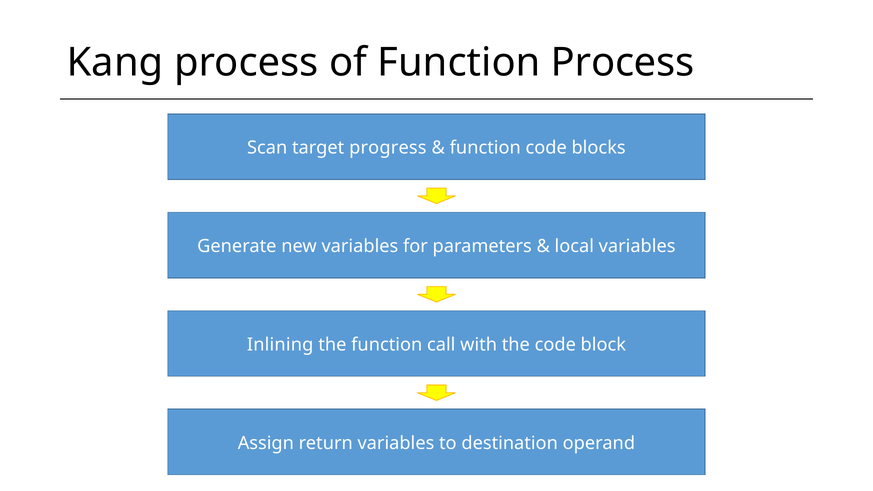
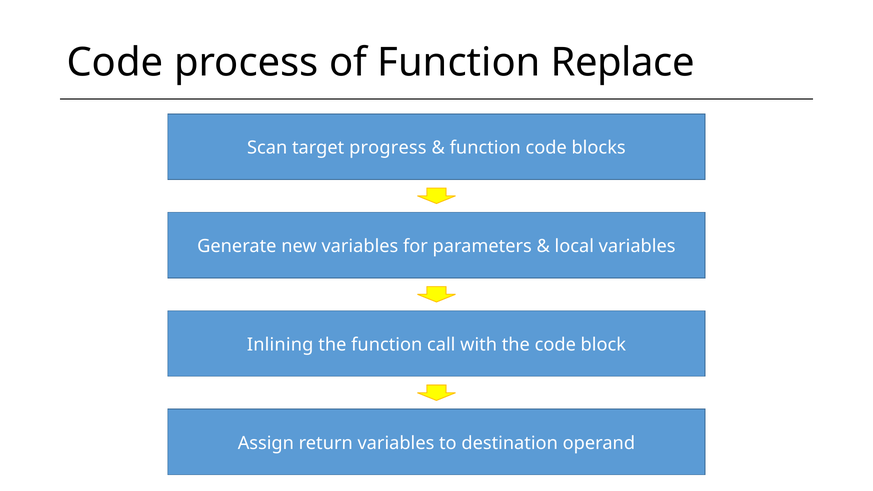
Kang: Kang -> Code (115, 62)
Function Process: Process -> Replace (623, 62)
